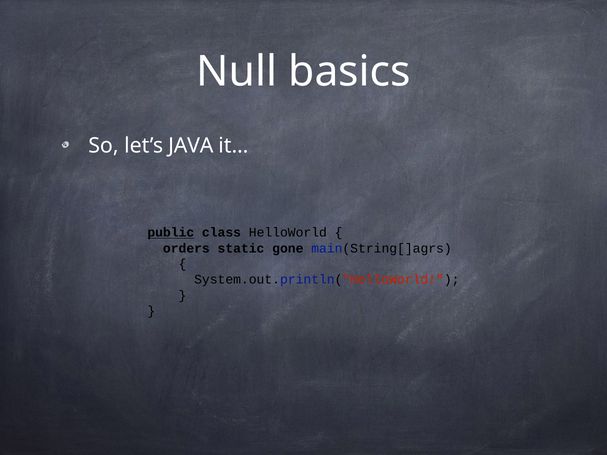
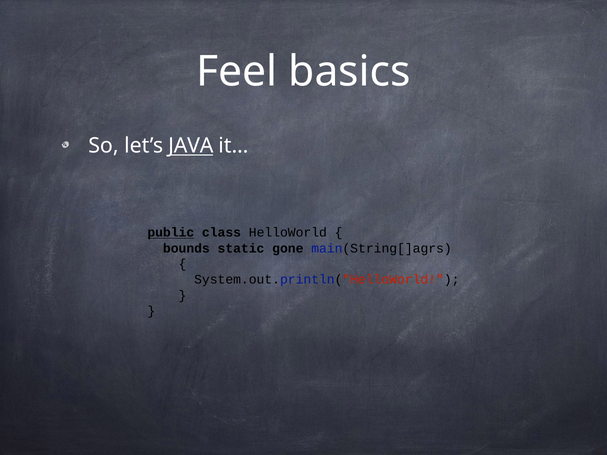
Null: Null -> Feel (237, 72)
JAVA underline: none -> present (191, 146)
orders: orders -> bounds (186, 248)
